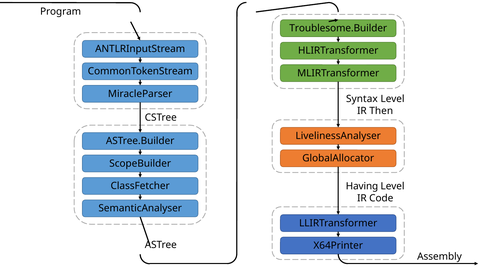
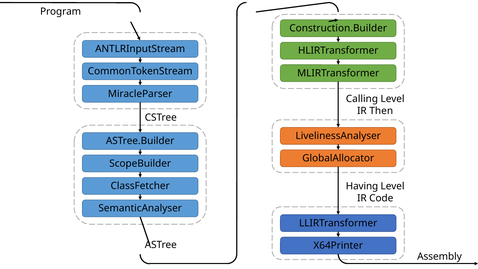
Troublesome.Builder: Troublesome.Builder -> Construction.Builder (338, 28)
Syntax: Syntax -> Calling (362, 99)
